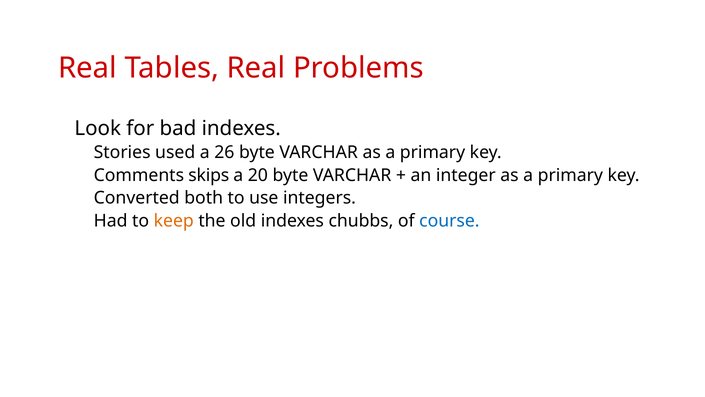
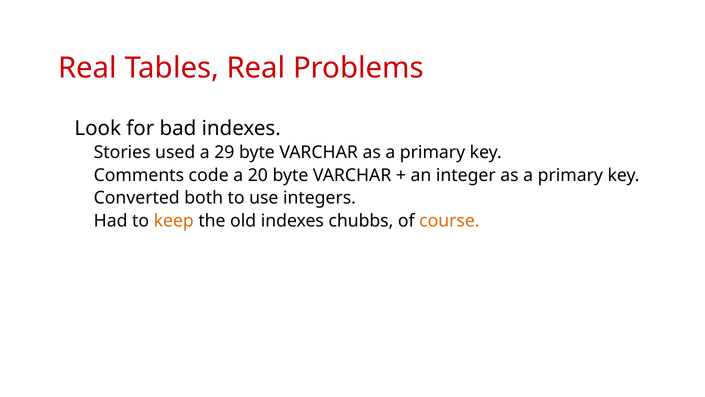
26: 26 -> 29 (224, 152)
skips: skips -> code (209, 175)
course colour: blue -> orange (449, 221)
